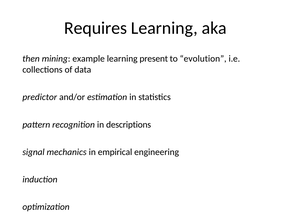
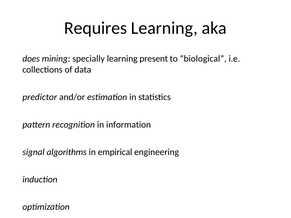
then: then -> does (31, 59)
example: example -> specially (89, 59)
evolution: evolution -> biological (203, 59)
descriptions: descriptions -> information (129, 125)
mechanics: mechanics -> algorithms (67, 152)
